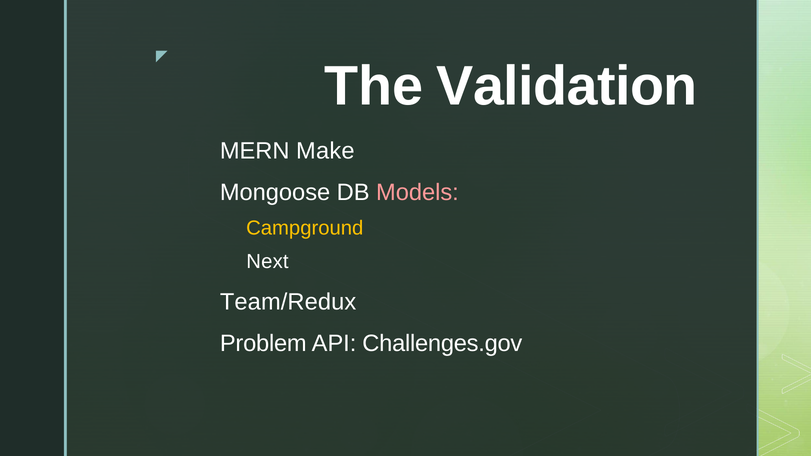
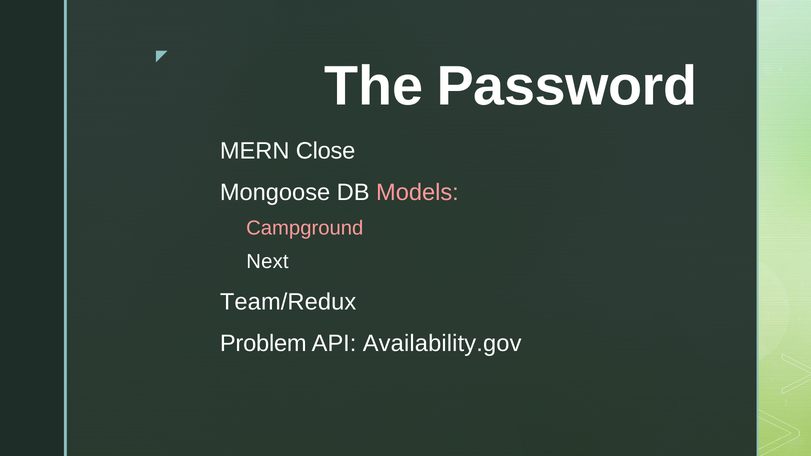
Validation: Validation -> Password (567, 87)
Make: Make -> Close (326, 151)
Campground colour: yellow -> pink (305, 228)
Challenges.gov: Challenges.gov -> Availability.gov (442, 344)
